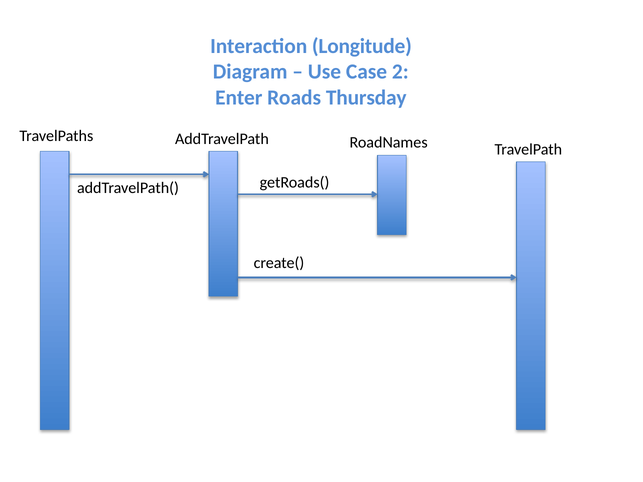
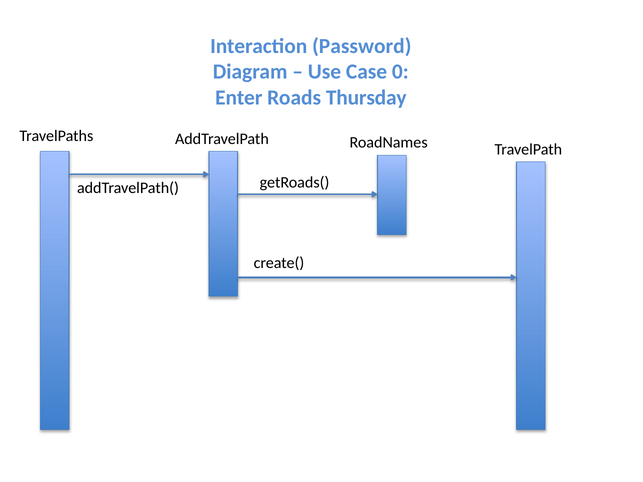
Longitude: Longitude -> Password (362, 46)
2: 2 -> 0 (400, 72)
